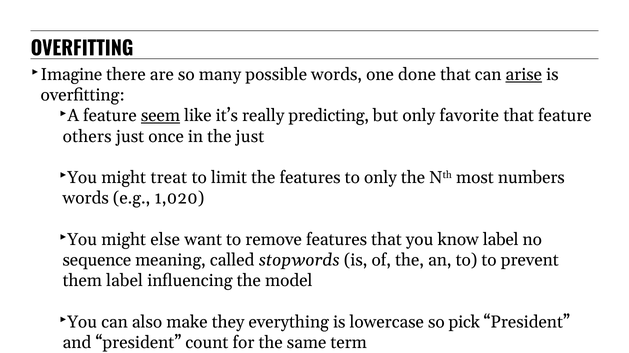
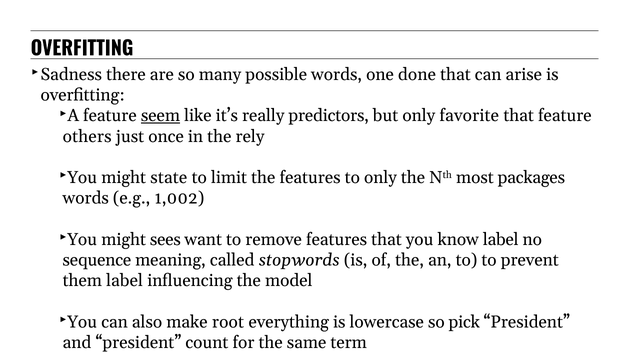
Imagine: Imagine -> Sadness (71, 74)
arise underline: present -> none (524, 74)
predicting: predicting -> predictors (329, 116)
the just: just -> rely (250, 136)
treat: treat -> state (169, 178)
numbers: numbers -> packages (531, 178)
1,020: 1,020 -> 1,002 (179, 198)
else: else -> sees (165, 240)
they: they -> root (228, 322)
